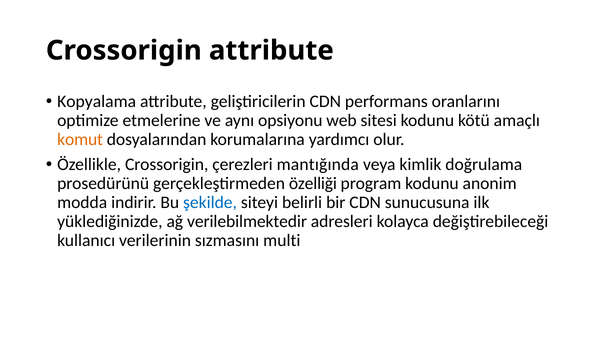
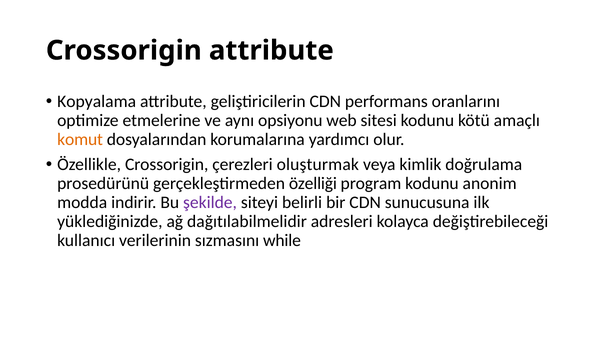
mantığında: mantığında -> oluşturmak (318, 165)
şekilde colour: blue -> purple (210, 203)
verilebilmektedir: verilebilmektedir -> dağıtılabilmelidir (247, 222)
multi: multi -> while (282, 241)
